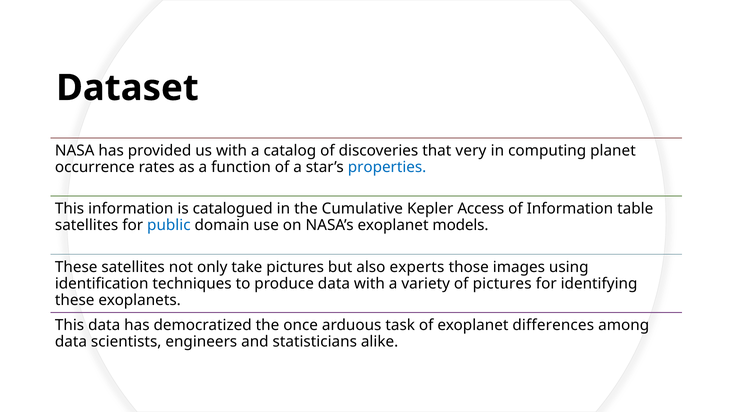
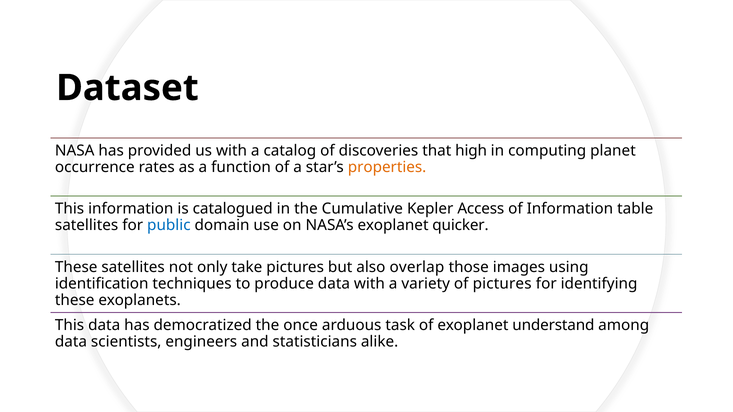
very: very -> high (471, 151)
properties colour: blue -> orange (387, 167)
models: models -> quicker (460, 225)
experts: experts -> overlap (417, 267)
differences: differences -> understand (553, 326)
